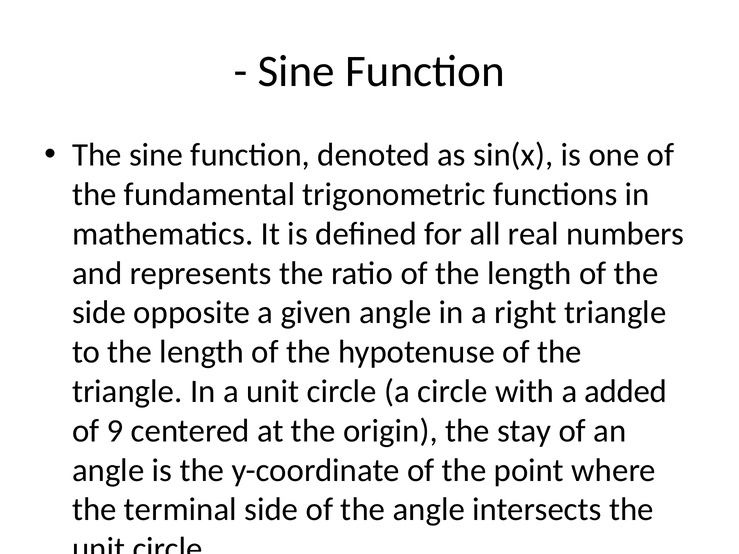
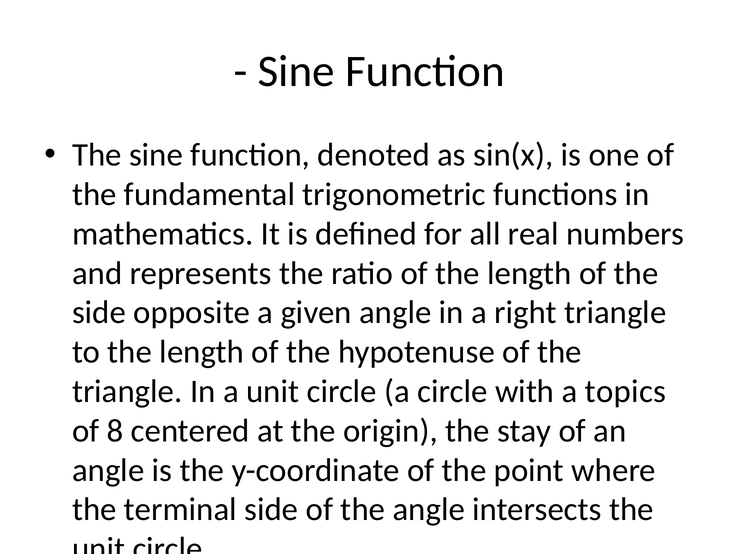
added: added -> topics (625, 392)
9: 9 -> 8 (115, 431)
